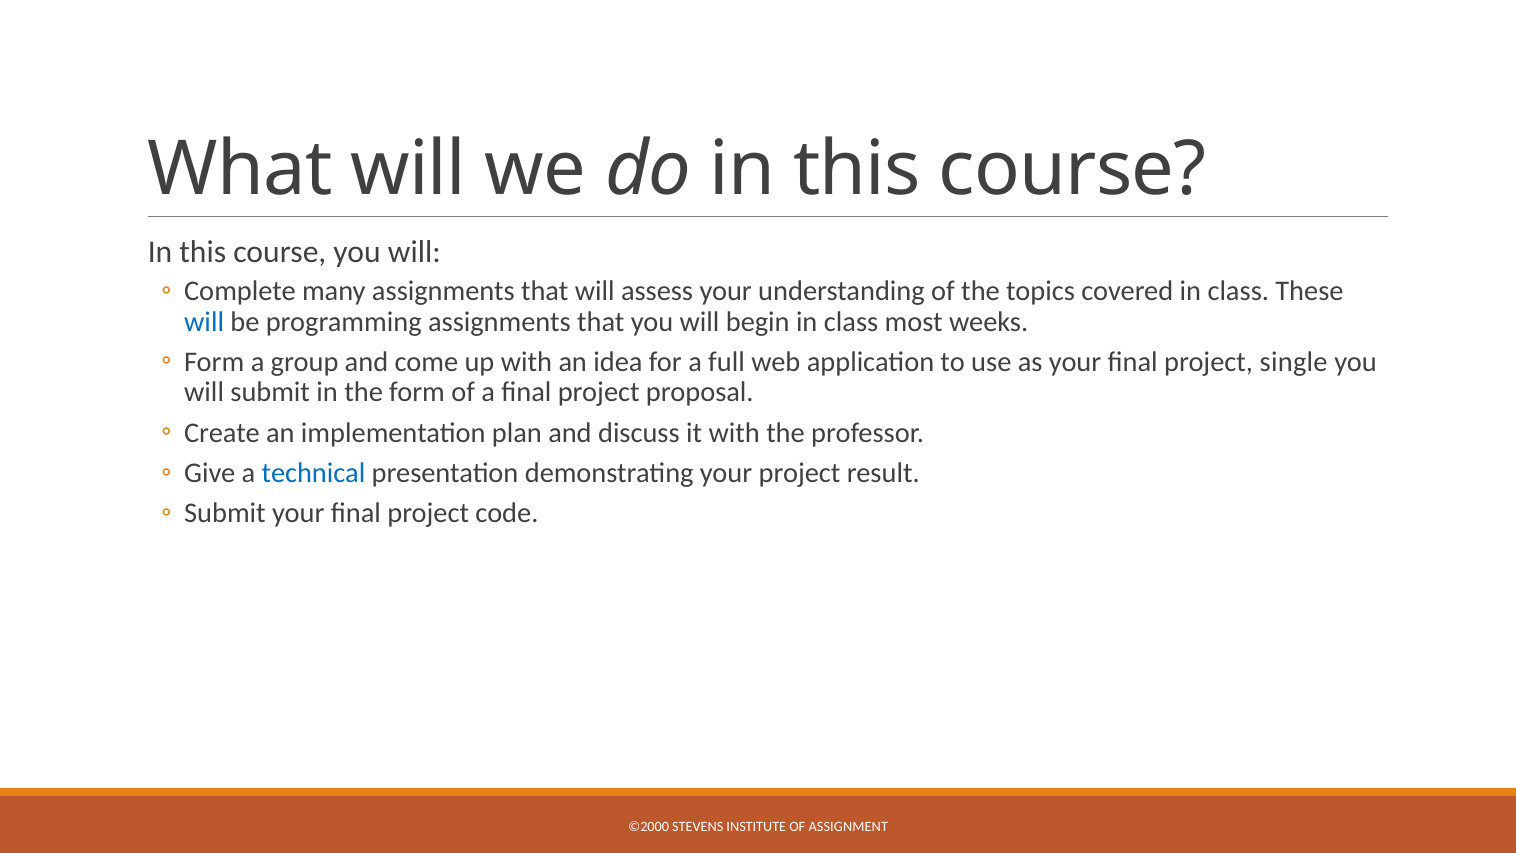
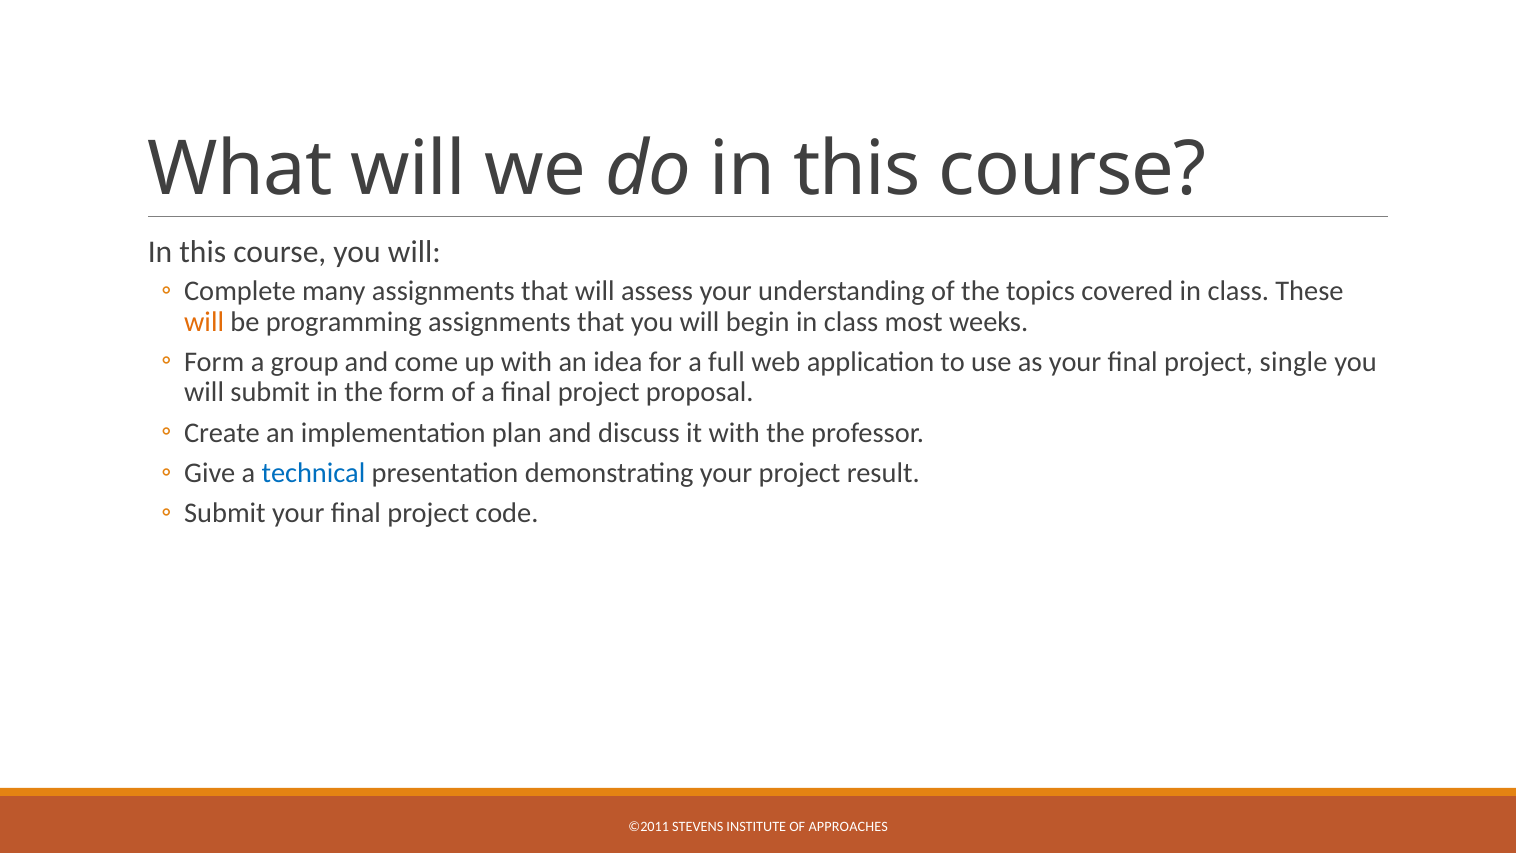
will colour: blue -> orange (204, 322)
©2000: ©2000 -> ©2011 (649, 827)
ASSIGNMENT: ASSIGNMENT -> APPROACHES (848, 827)
